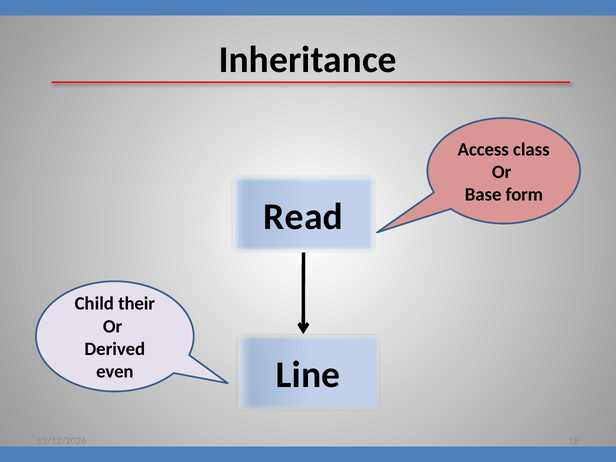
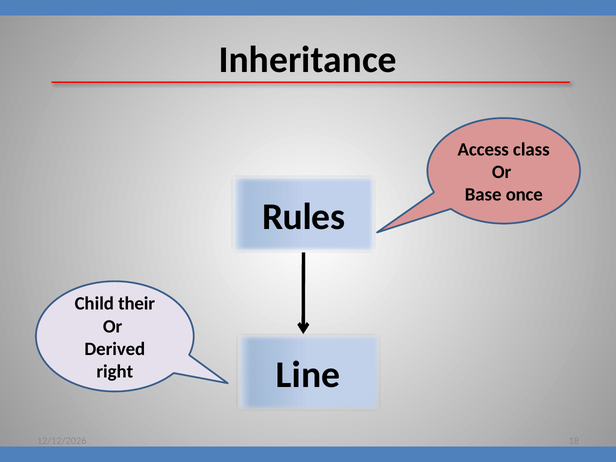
form: form -> once (524, 195)
Read: Read -> Rules (304, 217)
even: even -> right (115, 372)
